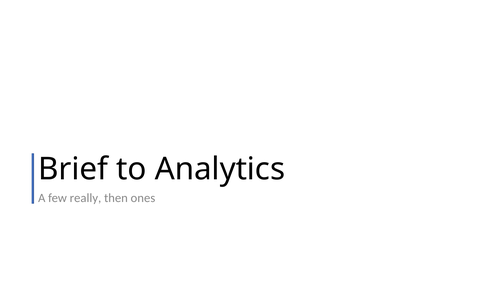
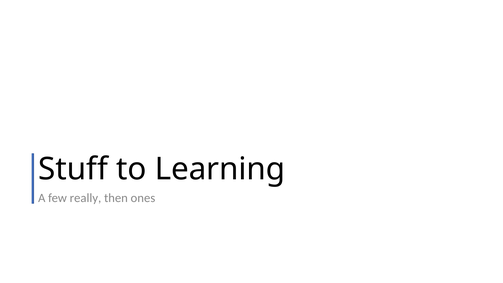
Brief: Brief -> Stuff (73, 169)
Analytics: Analytics -> Learning (220, 169)
